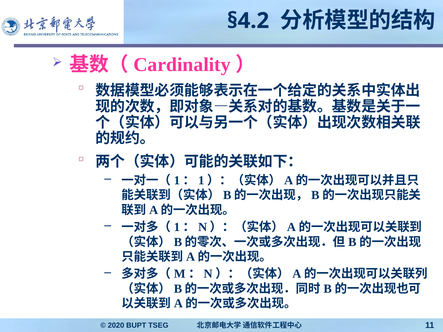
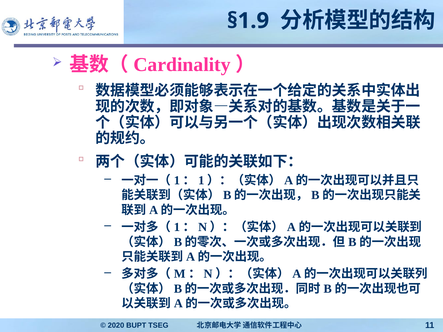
§4.2: §4.2 -> §1.9 (248, 21)
